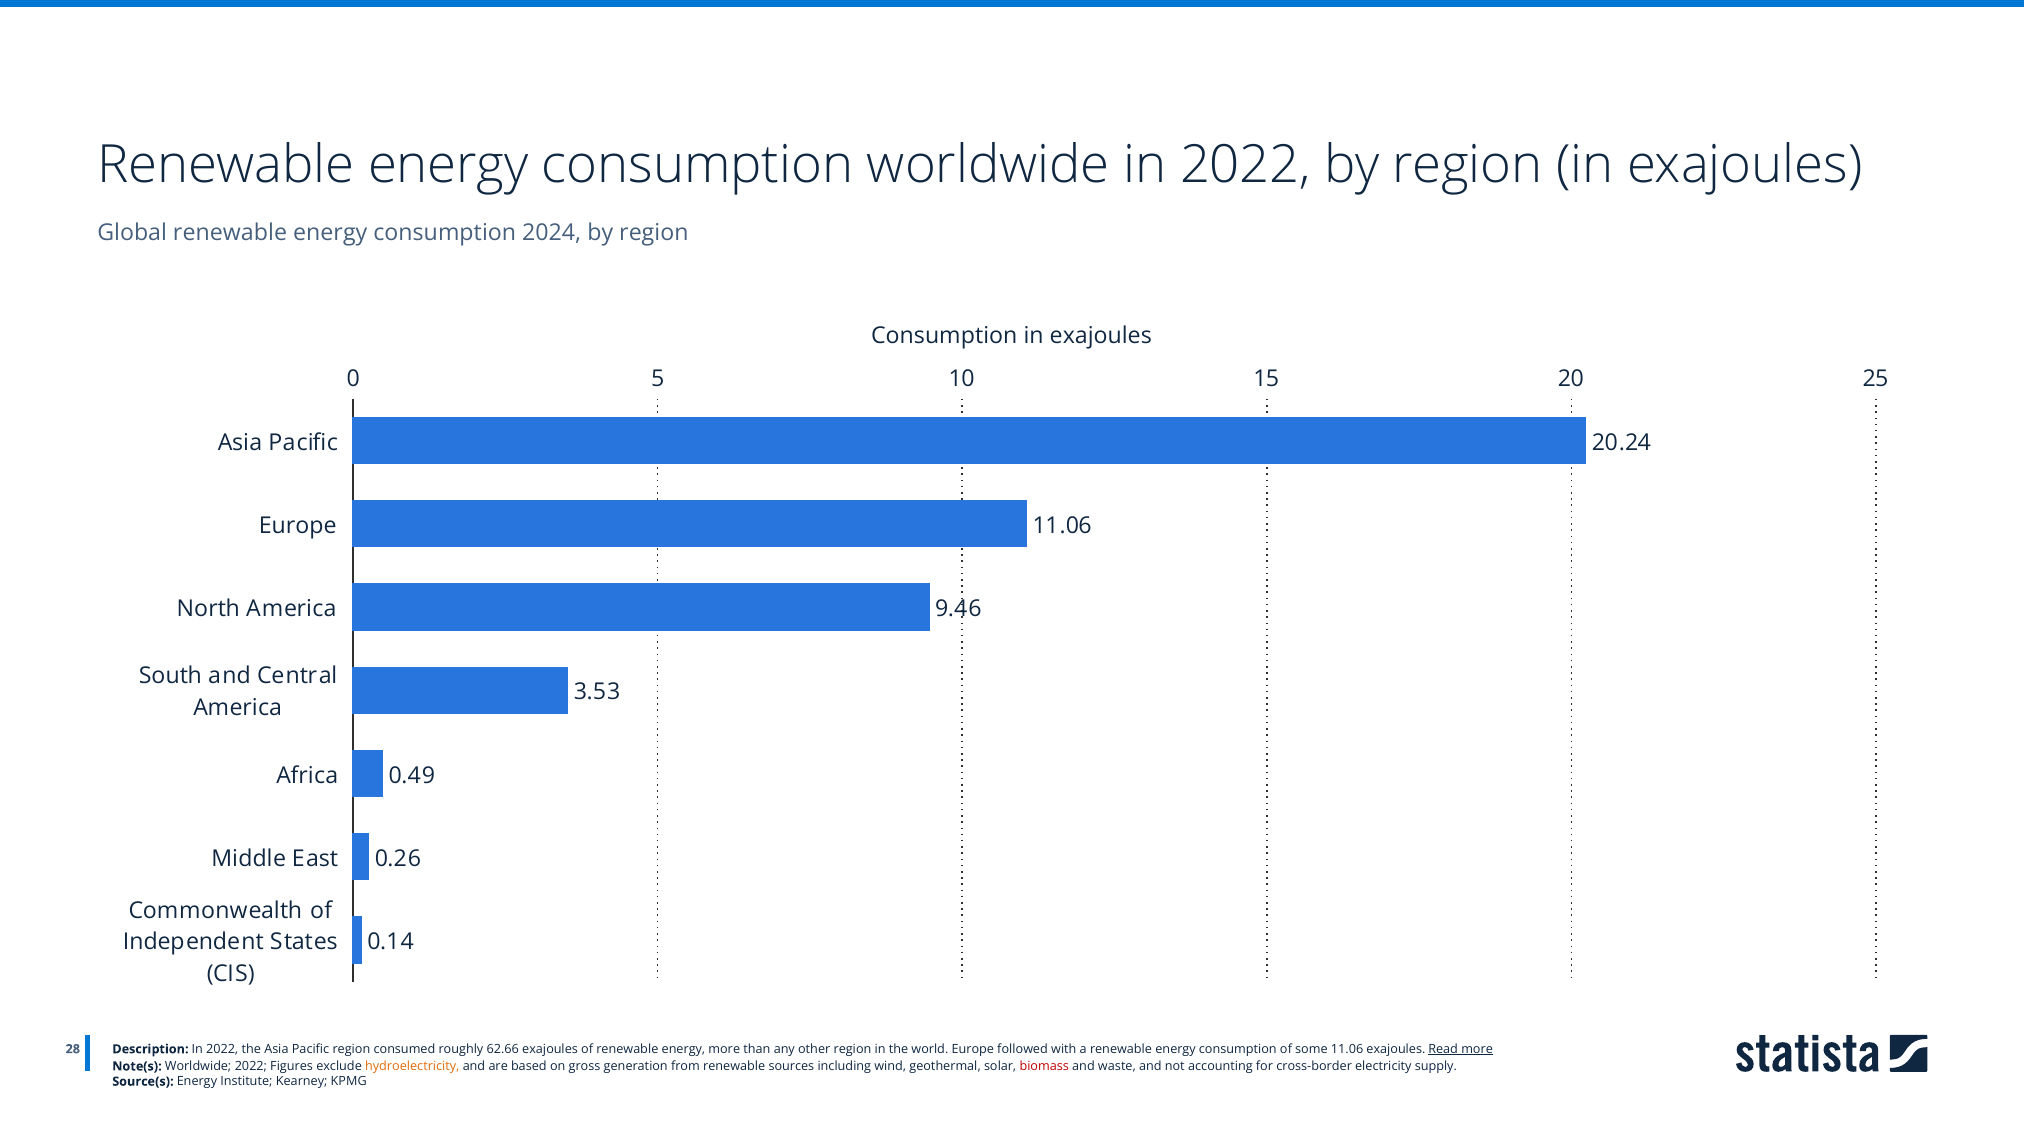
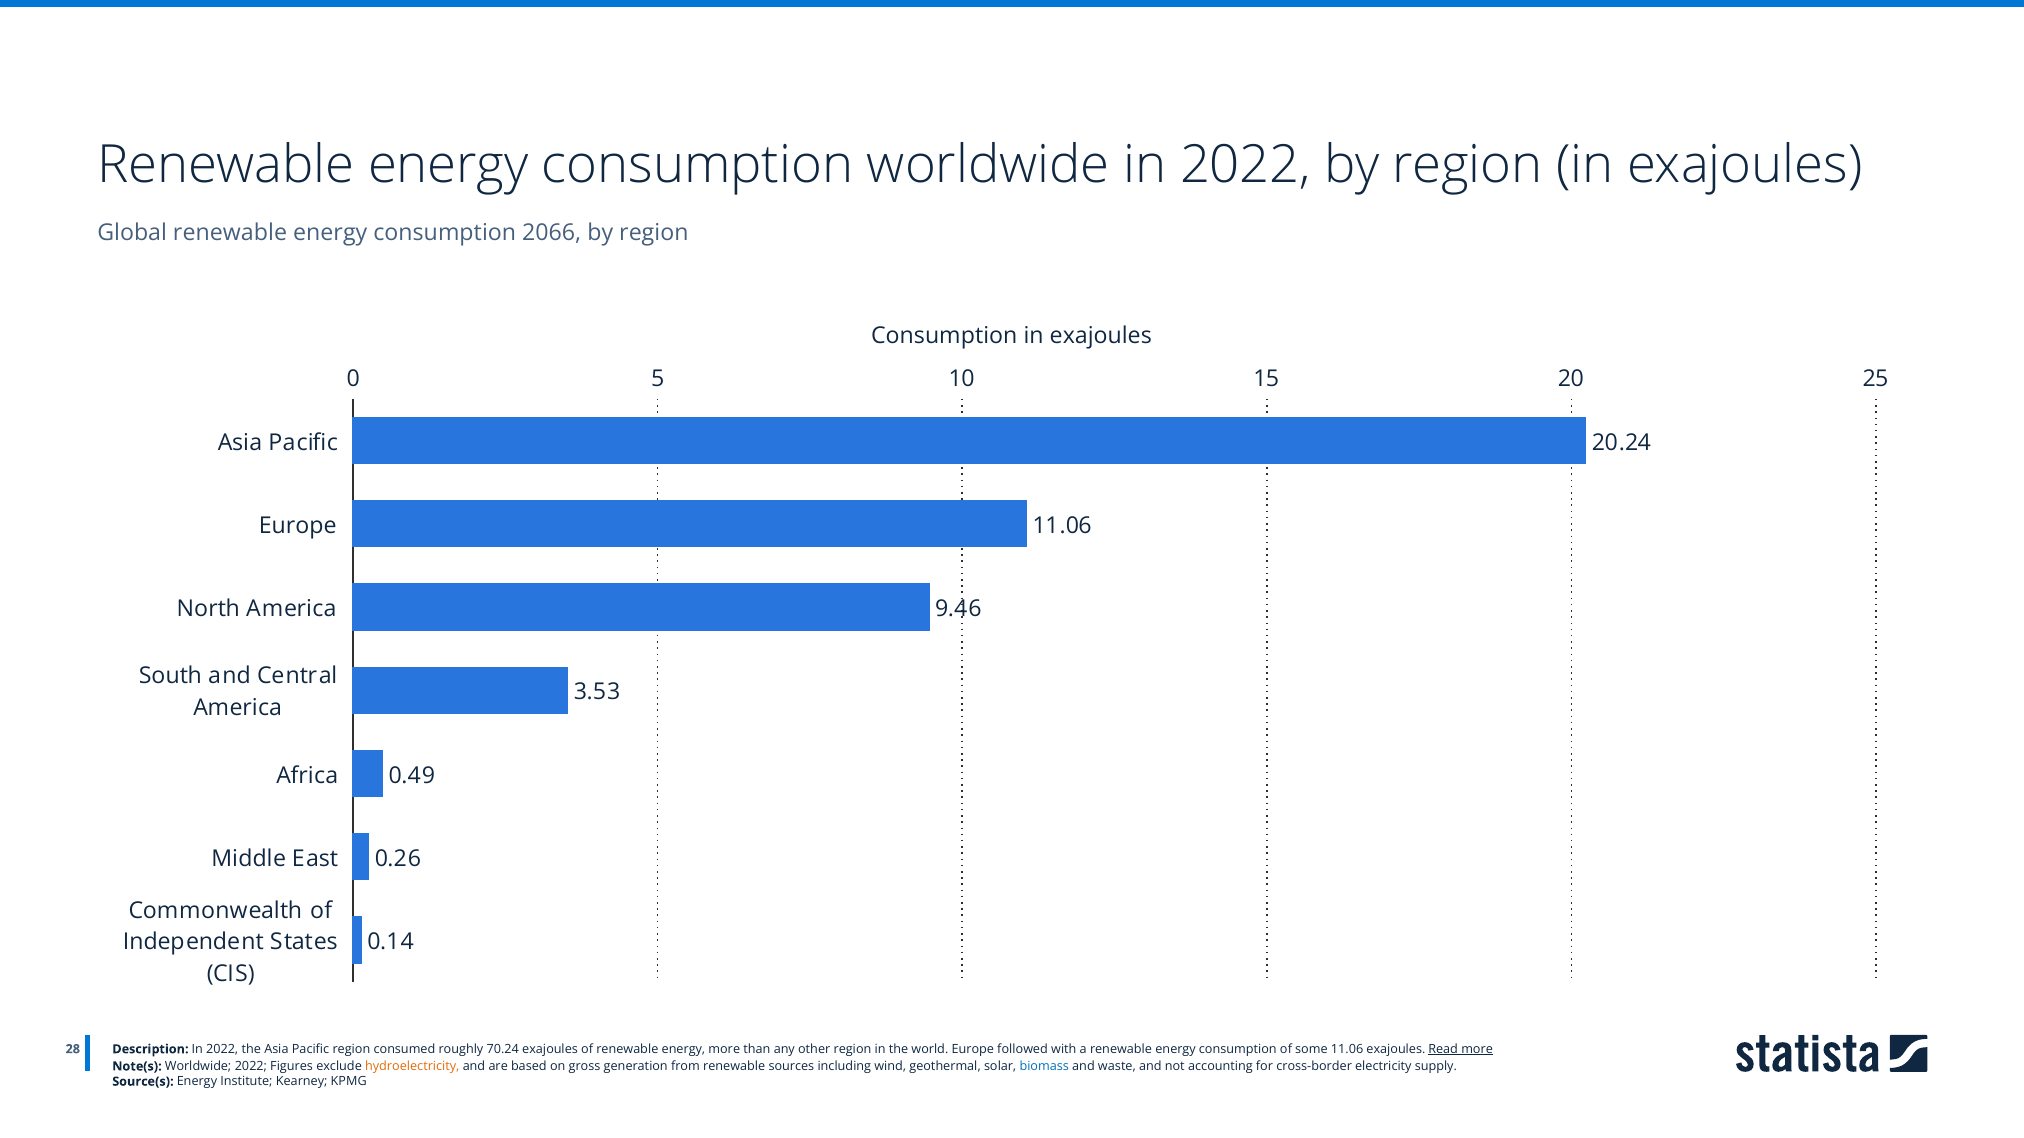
2024: 2024 -> 2066 (552, 232)
62.66: 62.66 -> 70.24 (503, 1050)
biomass colour: red -> blue (1044, 1067)
